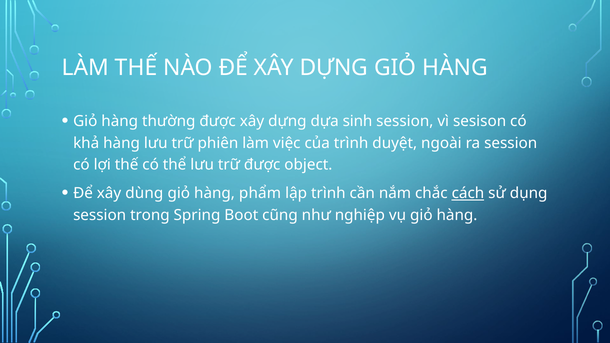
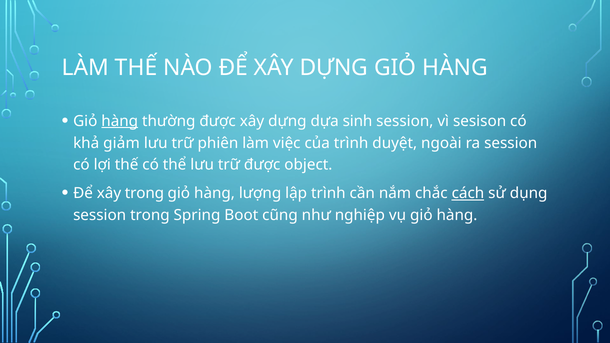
hàng underline: none -> present (120, 121)
khả hàng: hàng -> giảm (121, 143)
xây dùng: dùng -> trọng (144, 193)
phẩm: phẩm -> lượng (260, 193)
